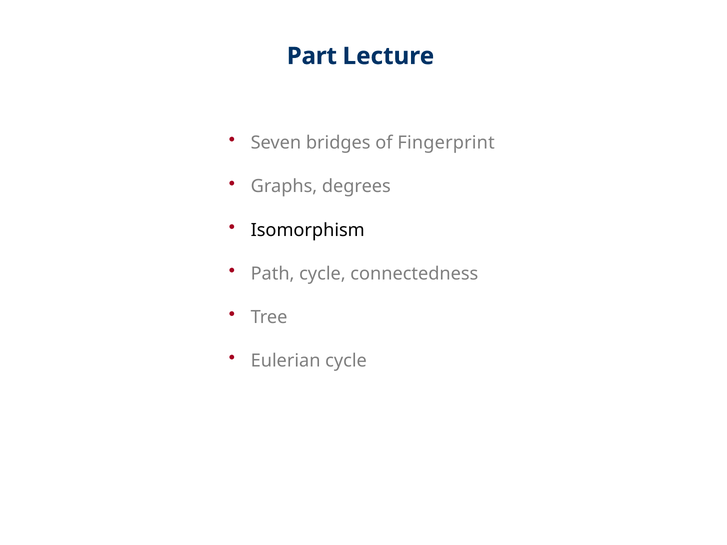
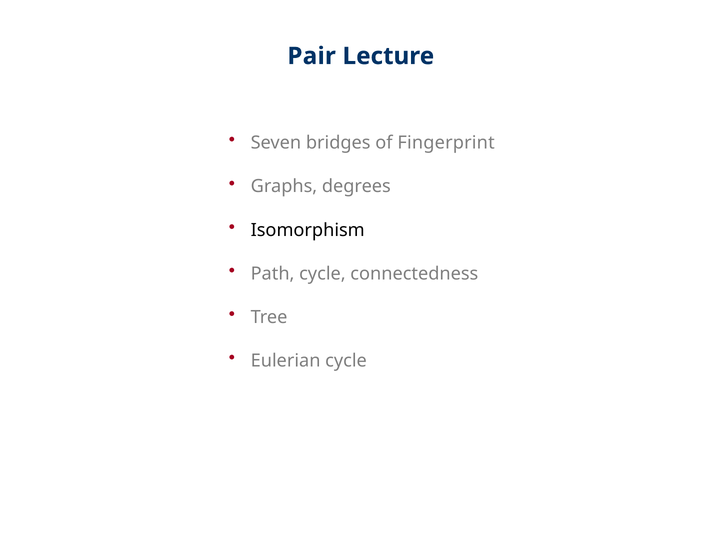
Part: Part -> Pair (312, 56)
